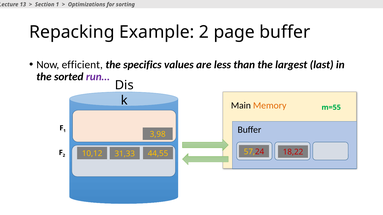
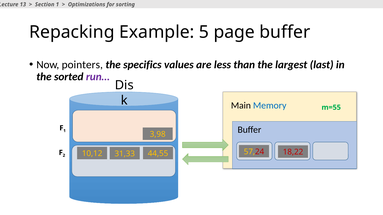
Example 2: 2 -> 5 (204, 32)
efficient: efficient -> pointers (82, 65)
Memory colour: orange -> blue (270, 106)
